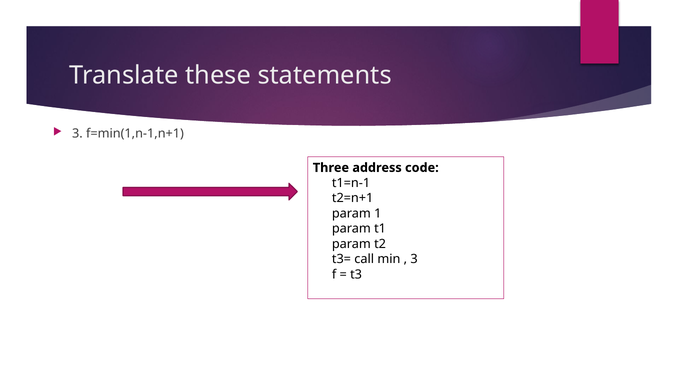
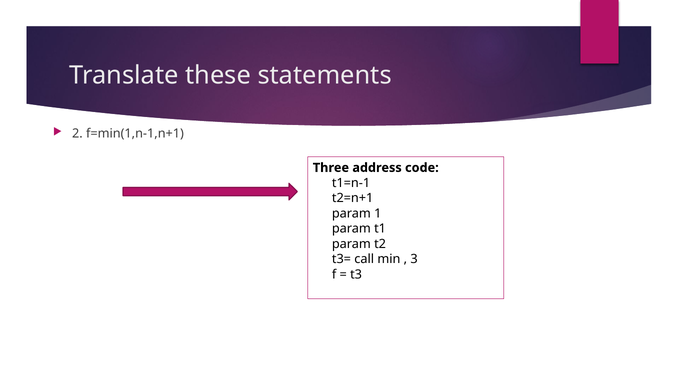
3: 3 -> 2 (77, 134)
